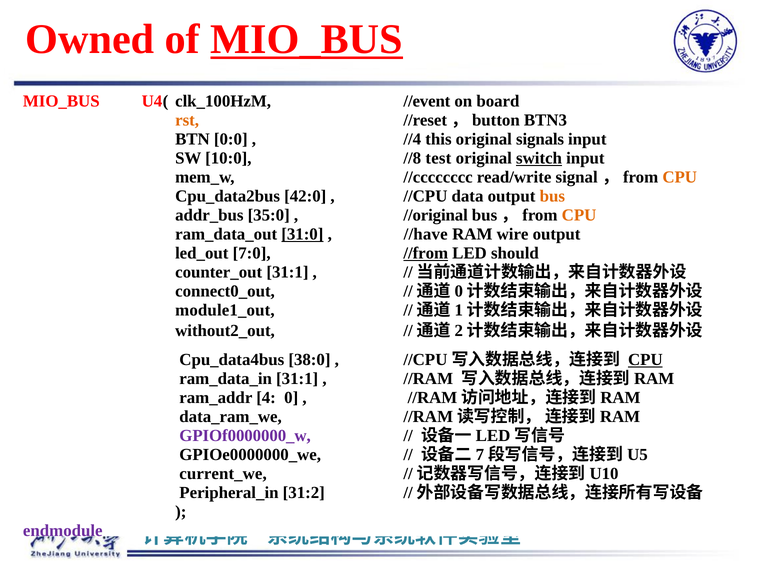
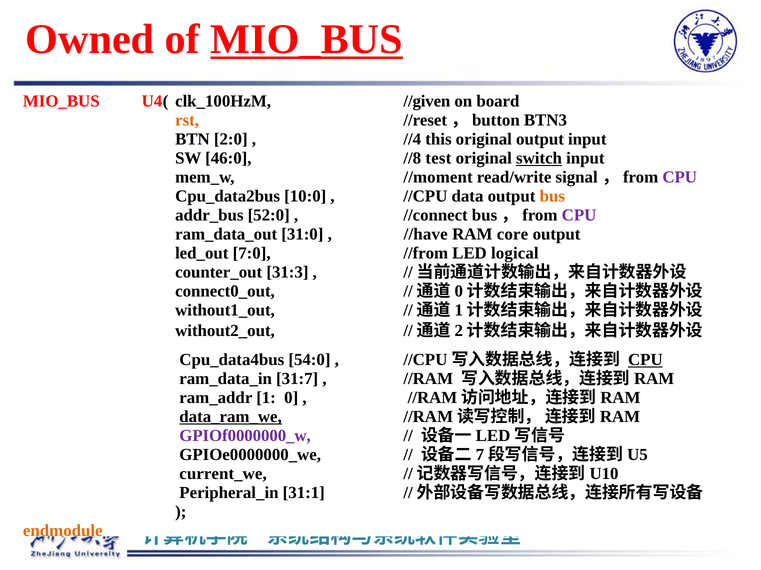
//event: //event -> //given (427, 101)
0:0: 0:0 -> 2:0 (231, 140)
original signals: signals -> output (540, 140)
10:0: 10:0 -> 46:0 (228, 159)
//cccccccc: //cccccccc -> //moment (438, 178)
CPU colour: orange -> purple (680, 178)
42:0: 42:0 -> 10:0 (305, 197)
35:0: 35:0 -> 52:0 (269, 216)
//original: //original -> //connect (436, 216)
CPU colour: orange -> purple (579, 216)
31:0 underline: present -> none (302, 235)
wire: wire -> core (512, 235)
//from underline: present -> none (426, 254)
should: should -> logical (515, 254)
counter_out 31:1: 31:1 -> 31:3 (287, 273)
module1_out: module1_out -> without1_out (225, 311)
38:0: 38:0 -> 54:0 (309, 360)
ram_data_in 31:1: 31:1 -> 31:7 (297, 379)
4: 4 -> 1 (266, 398)
data_ram_we underline: none -> present (231, 417)
31:2: 31:2 -> 31:1 (304, 493)
endmodule colour: purple -> orange (63, 531)
